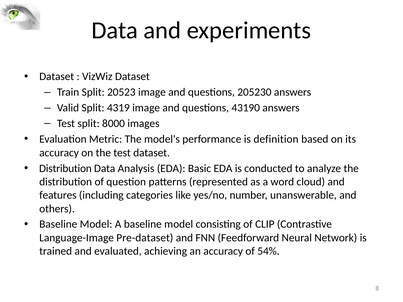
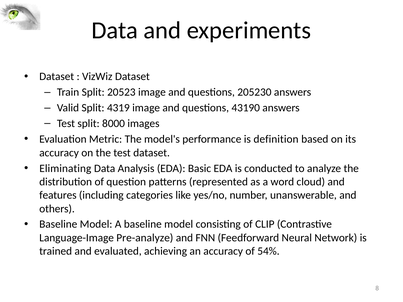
Distribution: Distribution -> Eliminating (65, 168)
Pre-dataset: Pre-dataset -> Pre-analyze (145, 238)
